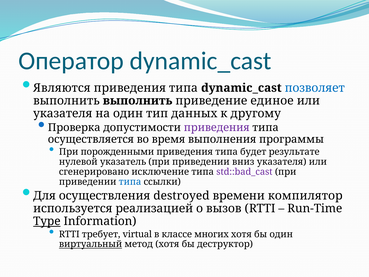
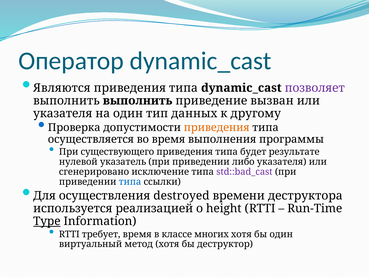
позволяет colour: blue -> purple (315, 88)
единое: единое -> вызван (272, 101)
приведения colour: purple -> orange (217, 128)
порожденными: порожденными -> существующего (117, 152)
вниз: вниз -> либо (243, 162)
компилятор: компилятор -> деструктора (305, 196)
вызов: вызов -> height (224, 208)
требует virtual: virtual -> время (137, 234)
виртуальный underline: present -> none (91, 244)
